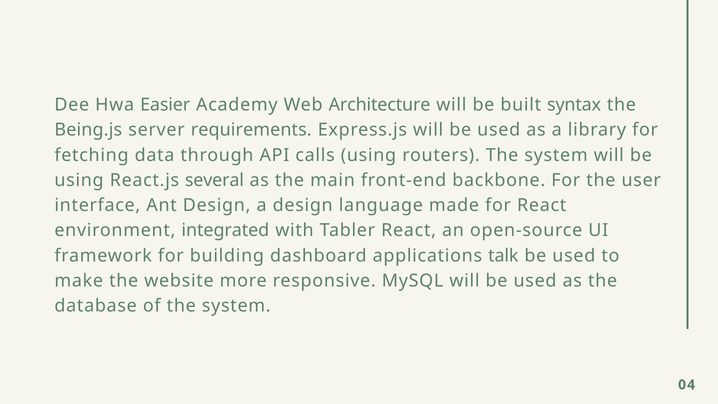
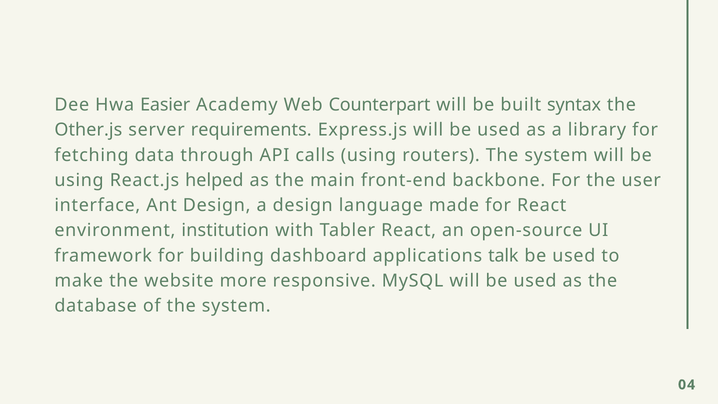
Architecture: Architecture -> Counterpart (380, 105)
Being.js: Being.js -> Other.js (88, 130)
several: several -> helped (214, 180)
integrated: integrated -> institution (225, 230)
